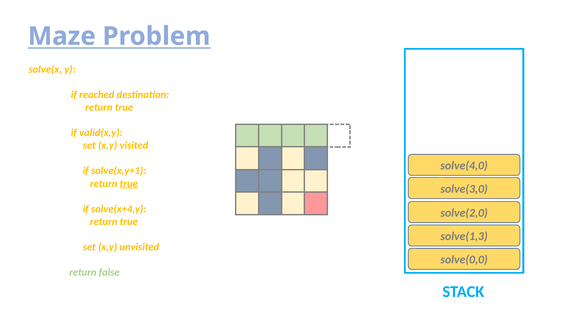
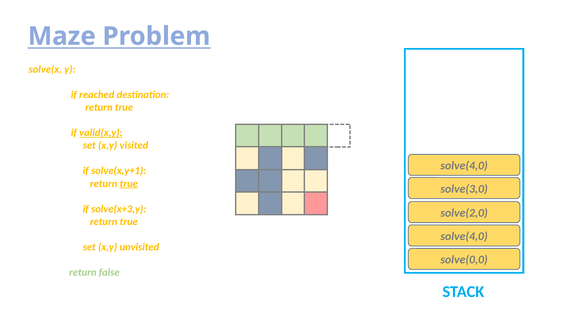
valid(x,y underline: none -> present (101, 133)
solve(x+4,y: solve(x+4,y -> solve(x+3,y (119, 209)
solve(1,3: solve(1,3 -> solve(4,0 (464, 236)
